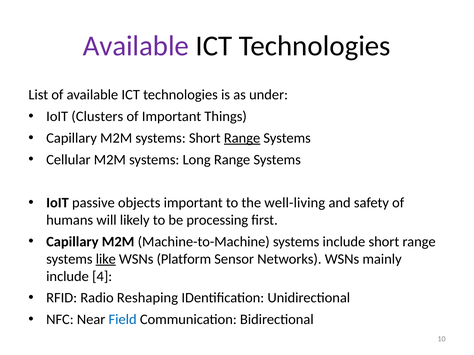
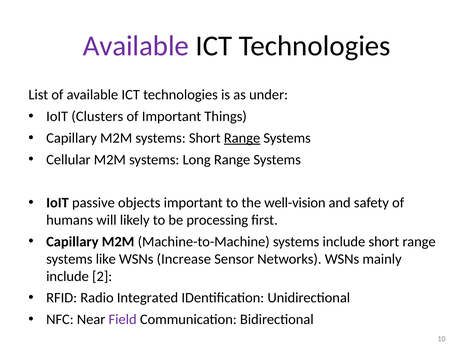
well-living: well-living -> well-vision (295, 203)
like underline: present -> none (106, 259)
Platform: Platform -> Increase (184, 259)
4: 4 -> 2 (102, 277)
Reshaping: Reshaping -> Integrated (148, 298)
Field colour: blue -> purple (123, 320)
